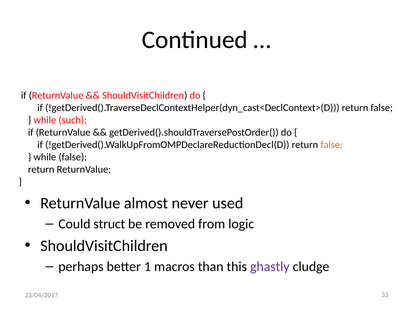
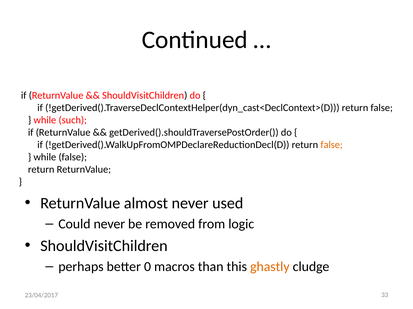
Could struct: struct -> never (109, 225)
1: 1 -> 0 (148, 267)
ghastly colour: purple -> orange (270, 267)
